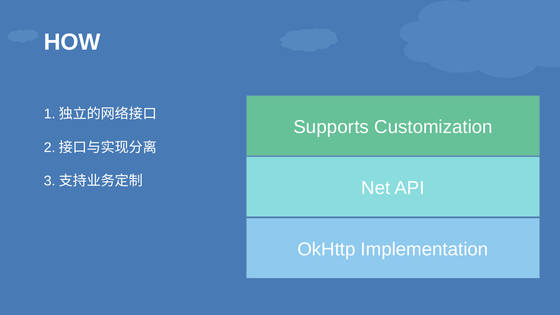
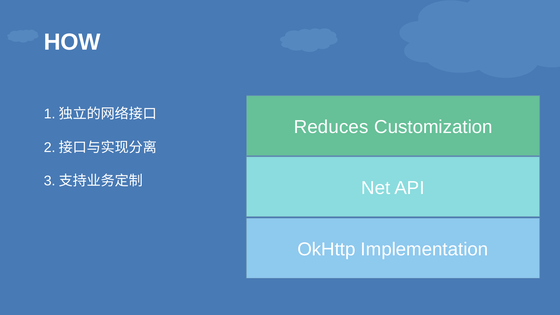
Supports: Supports -> Reduces (331, 127)
